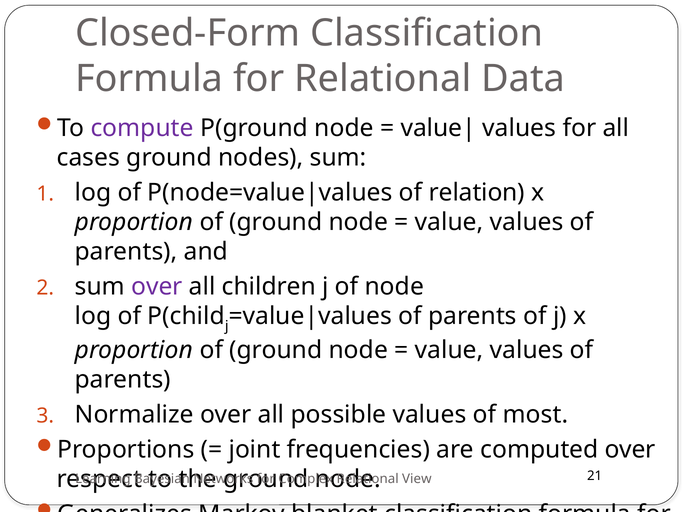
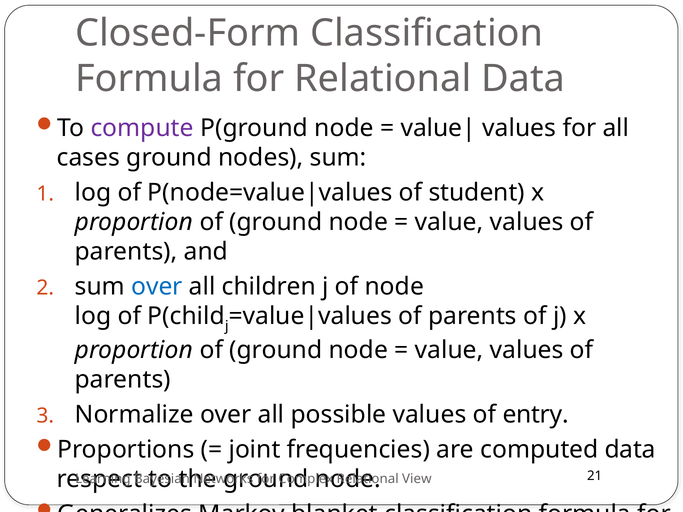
relation: relation -> student (477, 193)
over colour: purple -> blue (157, 287)
most: most -> entry (536, 415)
computed over: over -> data (630, 450)
